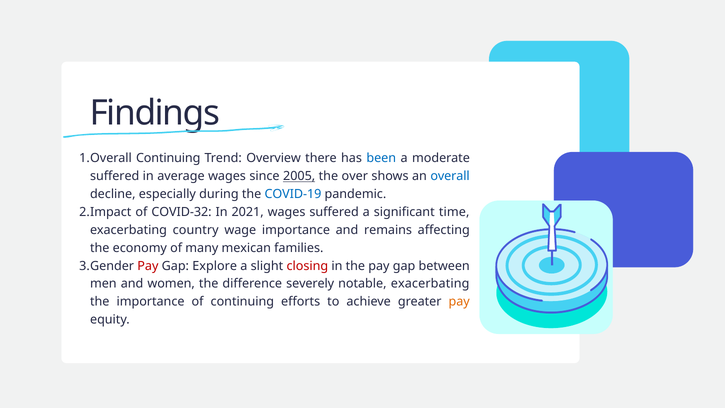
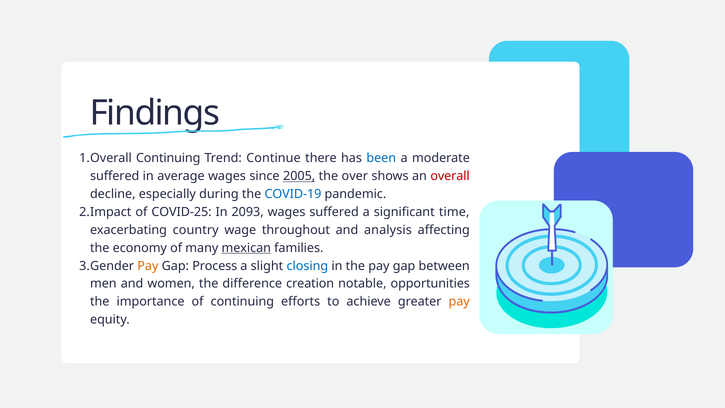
Overview: Overview -> Continue (273, 158)
overall colour: blue -> red (450, 176)
COVID-32: COVID-32 -> COVID-25 (181, 212)
2021: 2021 -> 2093 (248, 212)
wage importance: importance -> throughout (296, 230)
remains: remains -> analysis (388, 230)
mexican underline: none -> present (246, 248)
Pay colour: red -> orange (148, 266)
Explore: Explore -> Process (215, 266)
closing colour: red -> blue (307, 266)
severely: severely -> creation (310, 284)
notable exacerbating: exacerbating -> opportunities (430, 284)
